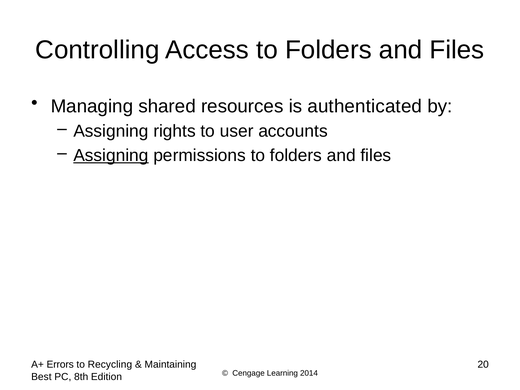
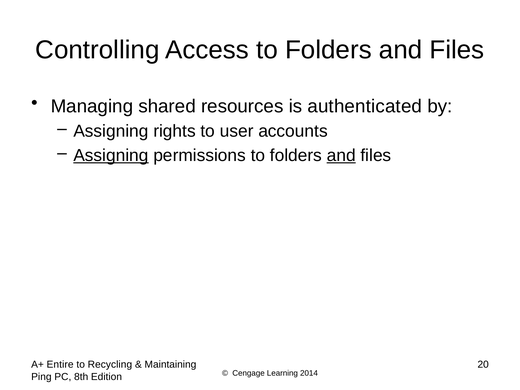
and underline: none -> present (341, 155)
Errors: Errors -> Entire (60, 365)
Best: Best -> Ping (41, 377)
